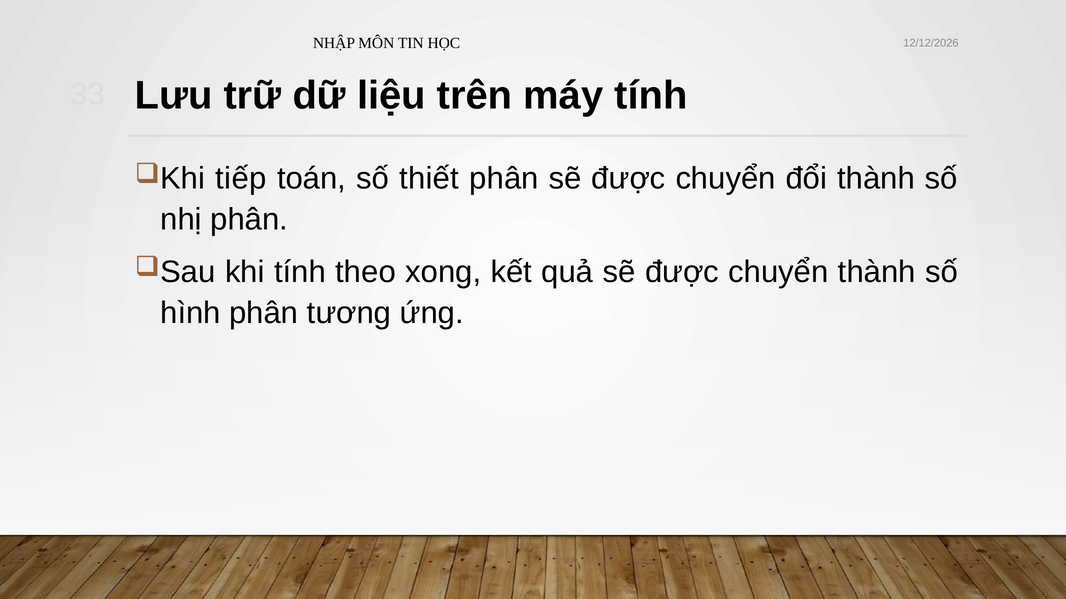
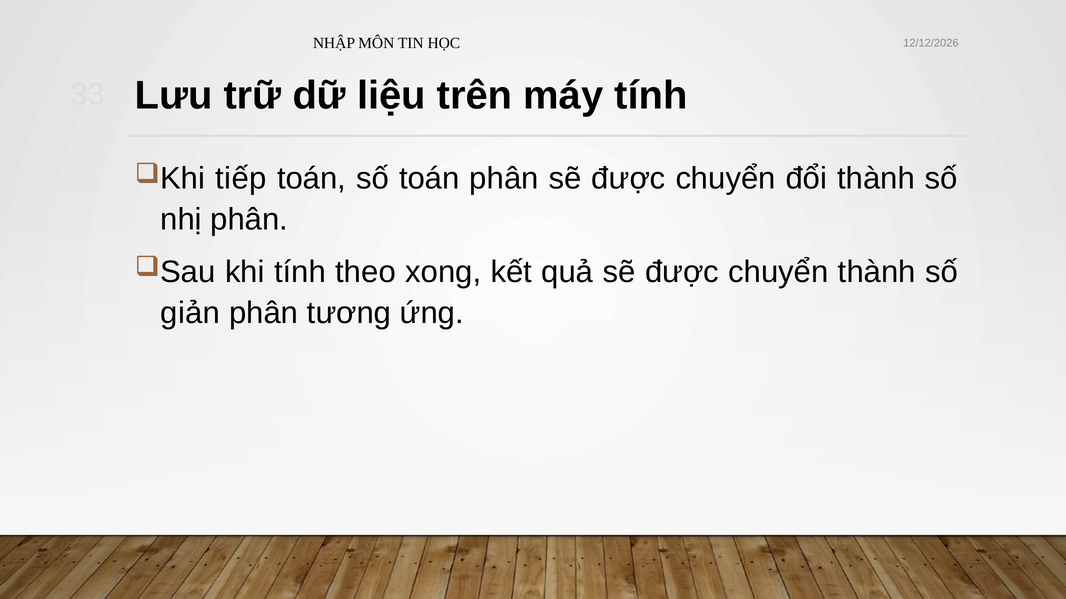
số thiết: thiết -> toán (429, 179)
hình: hình -> giản (190, 313)
